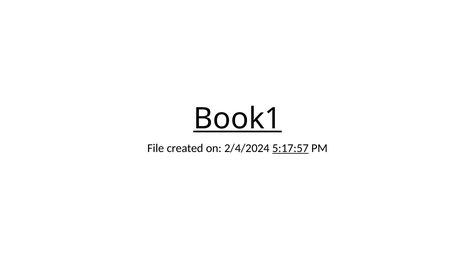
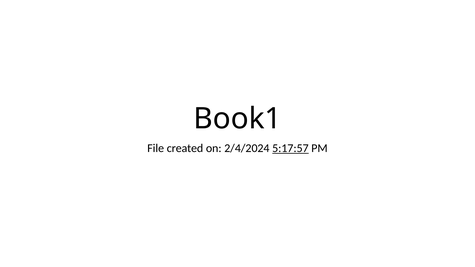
Book1 underline: present -> none (237, 119)
